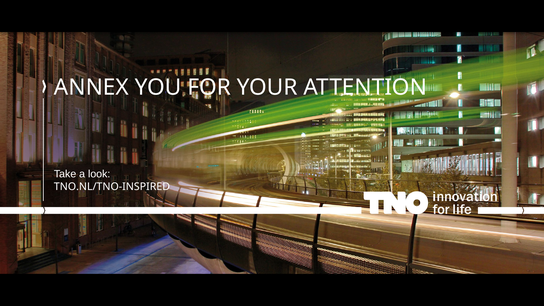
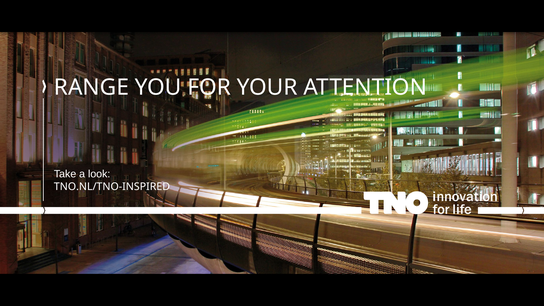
ANNEX: ANNEX -> RANGE (91, 87)
